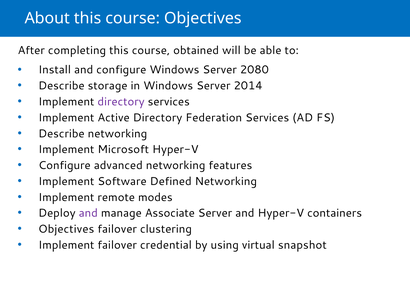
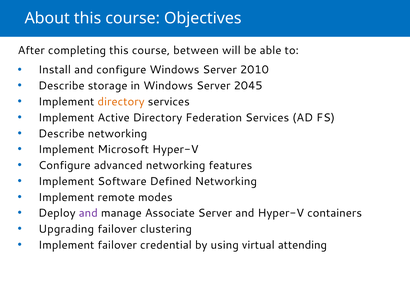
obtained: obtained -> between (196, 51)
2080: 2080 -> 2010 (254, 70)
2014: 2014 -> 2045 (248, 86)
directory colour: purple -> orange (121, 102)
Objectives: Objectives -> Upgrading (66, 230)
snapshot: snapshot -> attending (302, 245)
